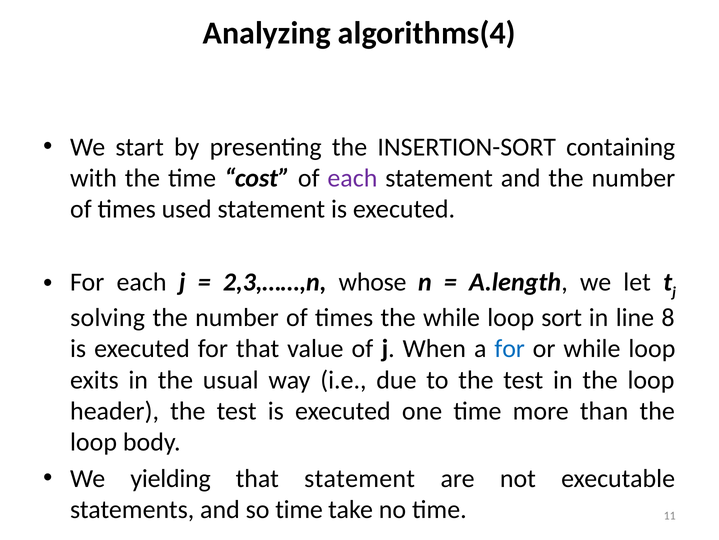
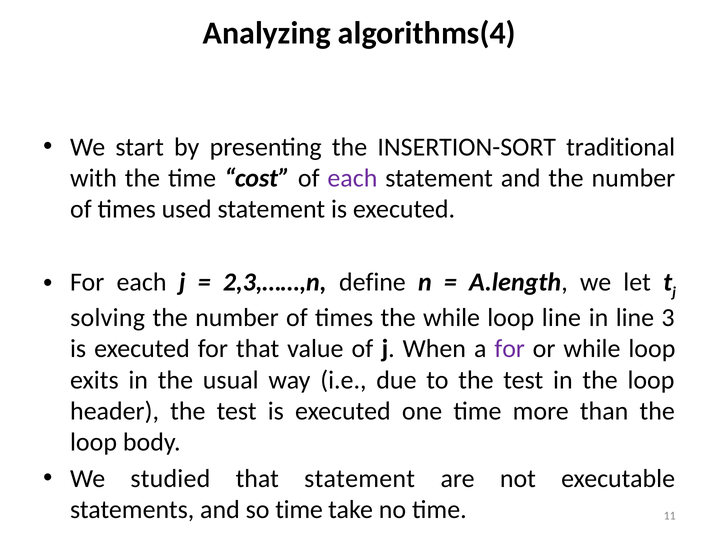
containing: containing -> traditional (621, 147)
whose: whose -> define (372, 282)
loop sort: sort -> line (561, 317)
8: 8 -> 3 (668, 317)
for colour: blue -> purple (510, 348)
yielding: yielding -> studied (170, 478)
